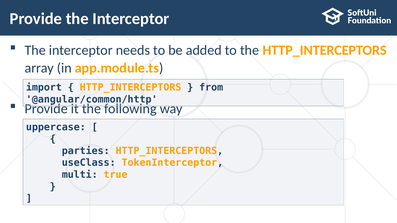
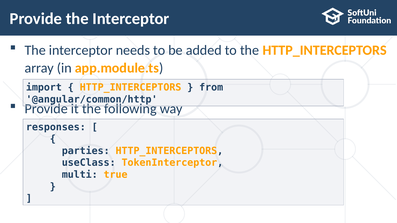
uppercase: uppercase -> responses (56, 127)
